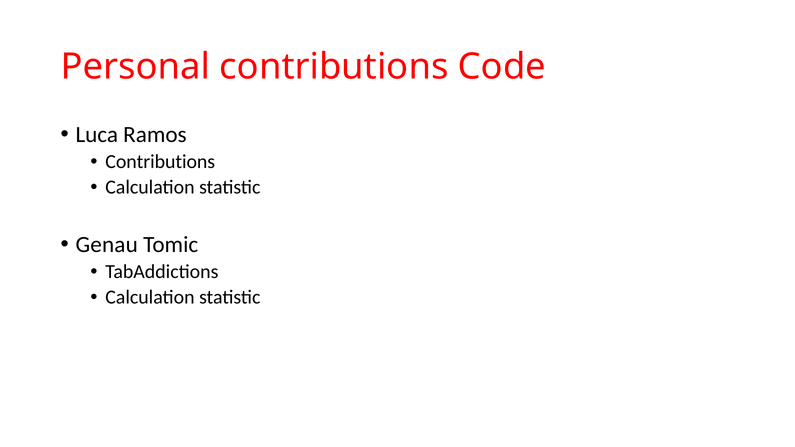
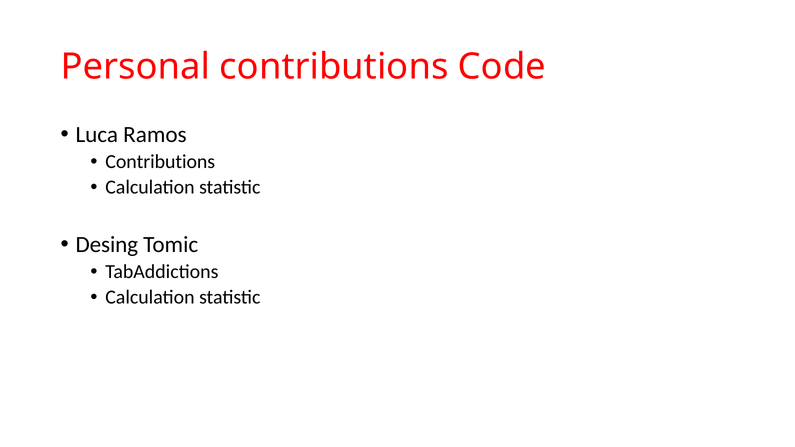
Genau: Genau -> Desing (107, 245)
